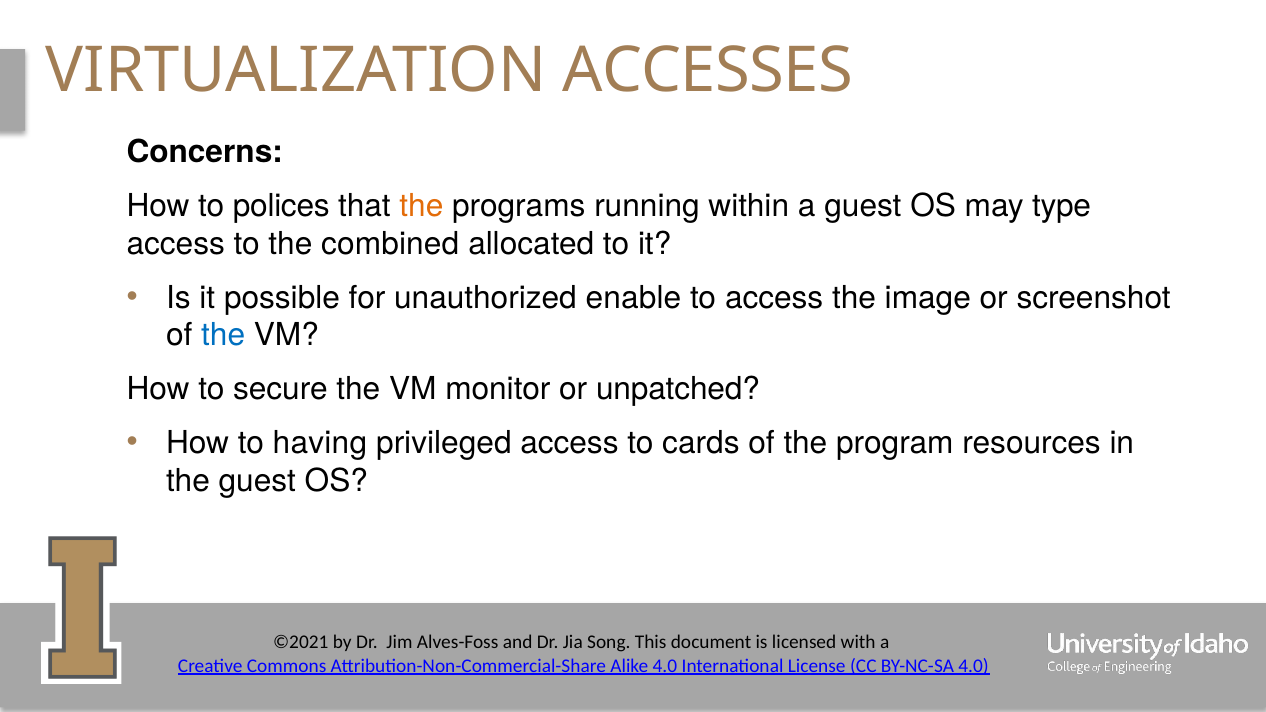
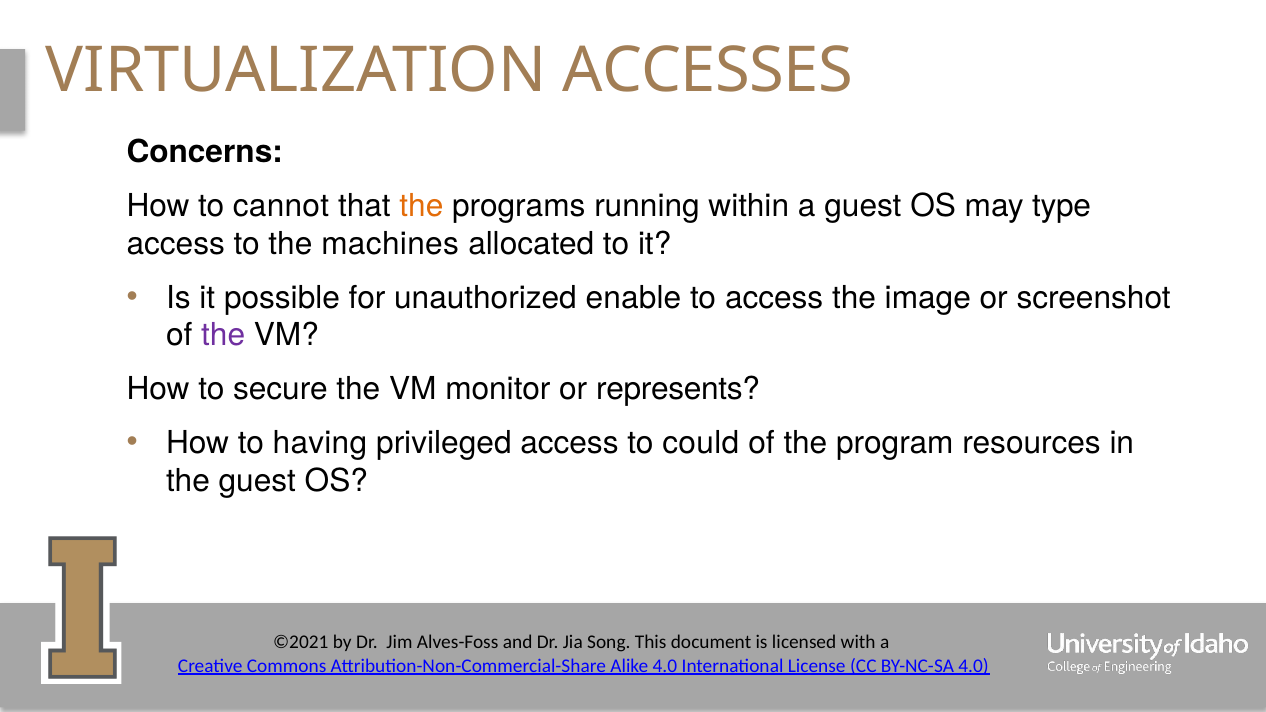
polices: polices -> cannot (281, 206)
combined: combined -> machines (390, 244)
the colour: blue -> purple (223, 336)
unpatched: unpatched -> represents (678, 389)
cards: cards -> could (701, 443)
